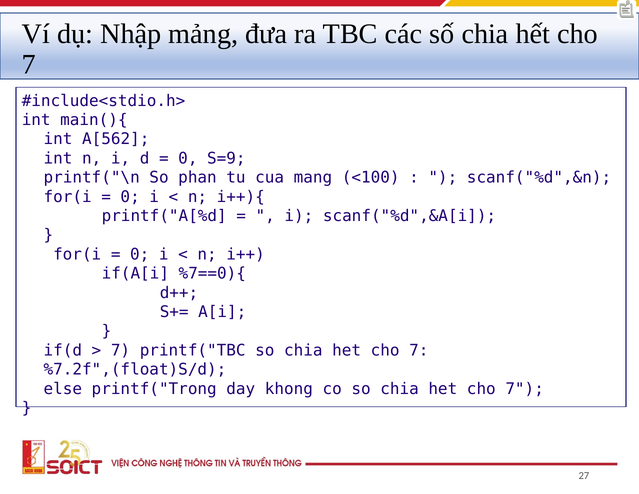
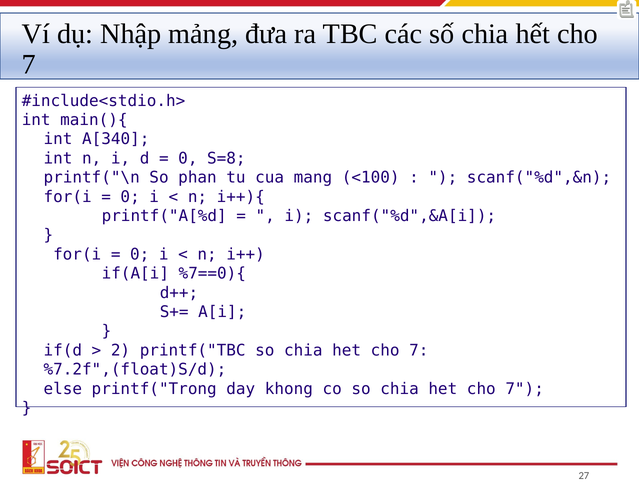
A[562: A[562 -> A[340 (116, 139)
S=9: S=9 -> S=8 (226, 158)
7: 7 -> 2 (121, 350)
